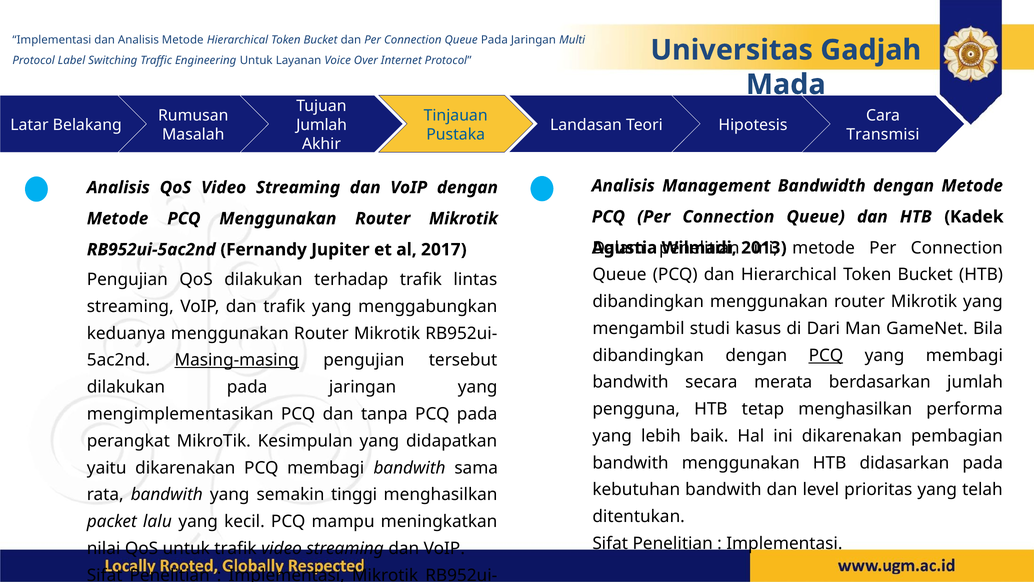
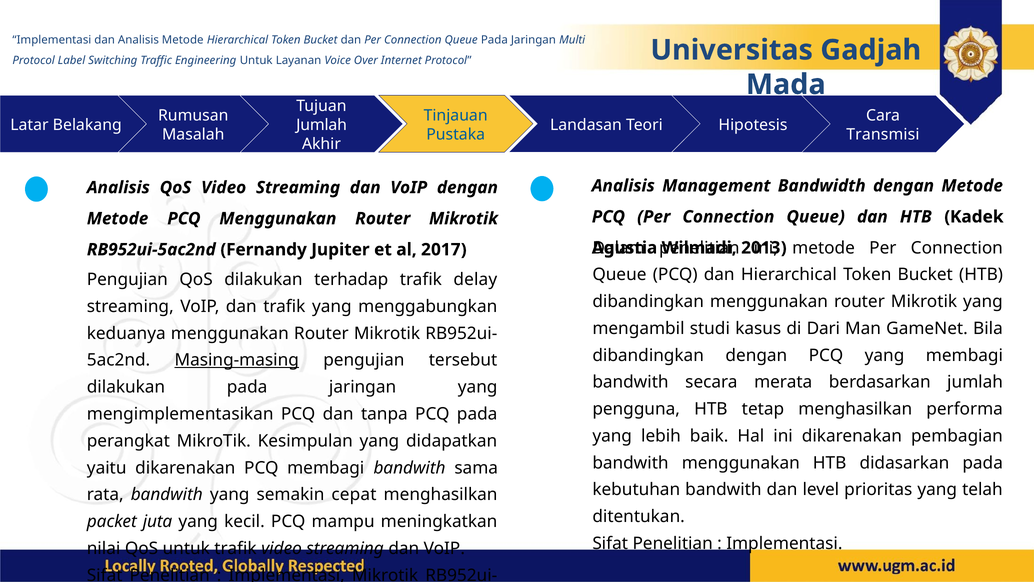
lintas: lintas -> delay (475, 279)
PCQ underline: present -> none (826, 355)
tinggi: tinggi -> cepat (354, 494)
lalu: lalu -> juta (158, 521)
